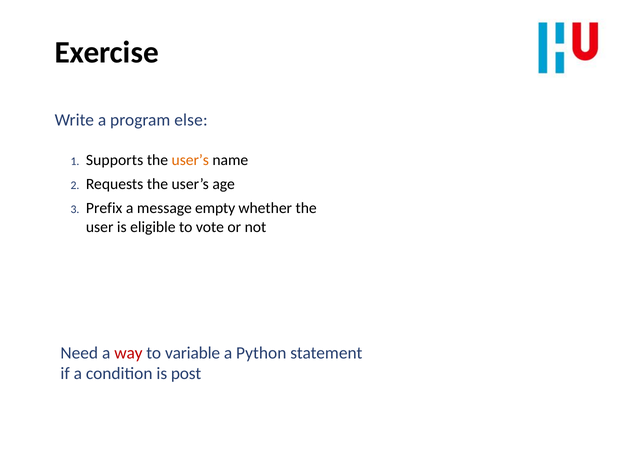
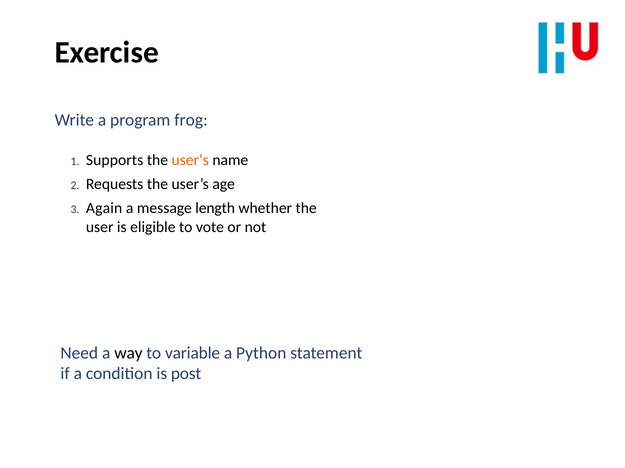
else: else -> frog (191, 120)
Prefix: Prefix -> Again (104, 208)
empty: empty -> length (215, 208)
way colour: red -> black (128, 354)
